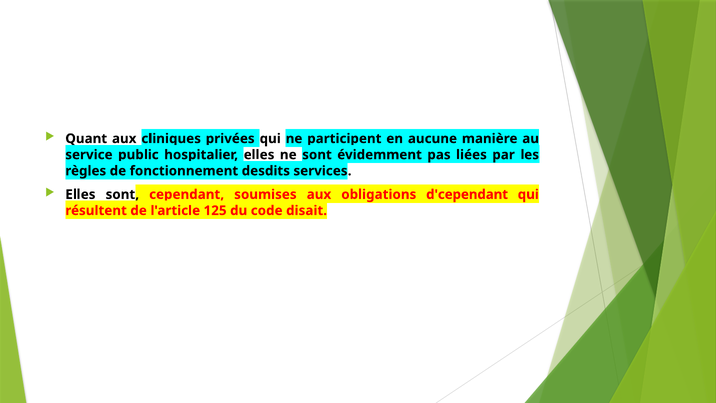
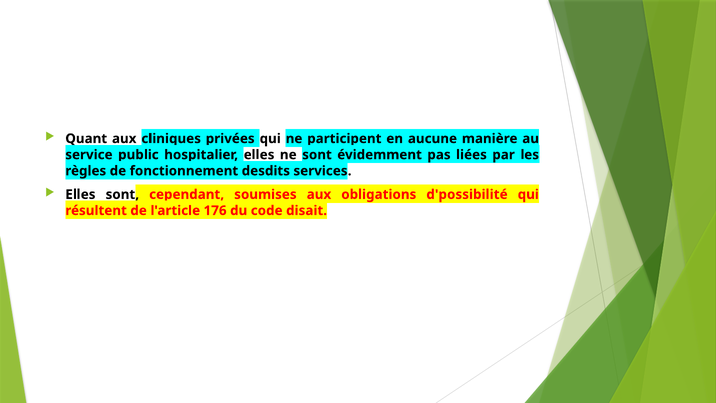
d'cependant: d'cependant -> d'possibilité (467, 194)
125: 125 -> 176 (215, 210)
